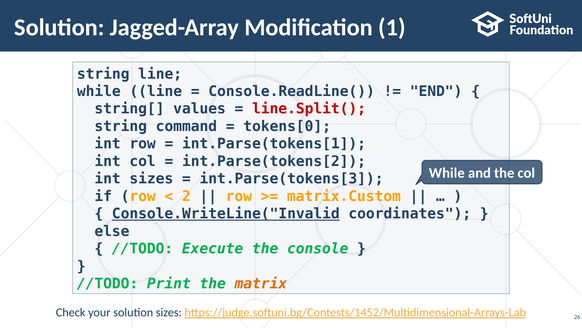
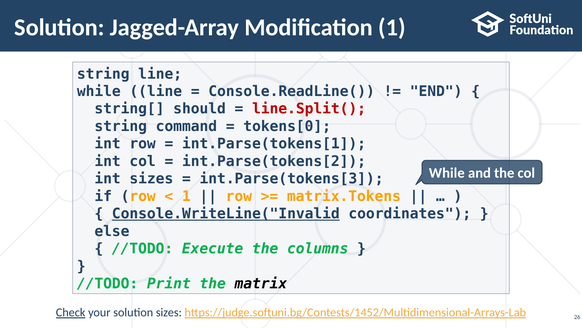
values: values -> should (200, 109)
2: 2 -> 1 (186, 196)
matrix.Custom: matrix.Custom -> matrix.Tokens (344, 196)
console: console -> columns (318, 248)
matrix colour: orange -> black (261, 283)
Check underline: none -> present (71, 312)
